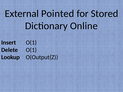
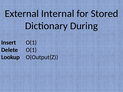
Pointed: Pointed -> Internal (58, 14)
Online: Online -> During (84, 26)
